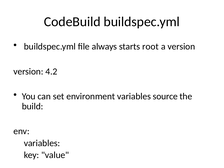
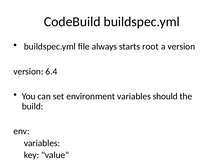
4.2: 4.2 -> 6.4 (51, 71)
source: source -> should (165, 96)
